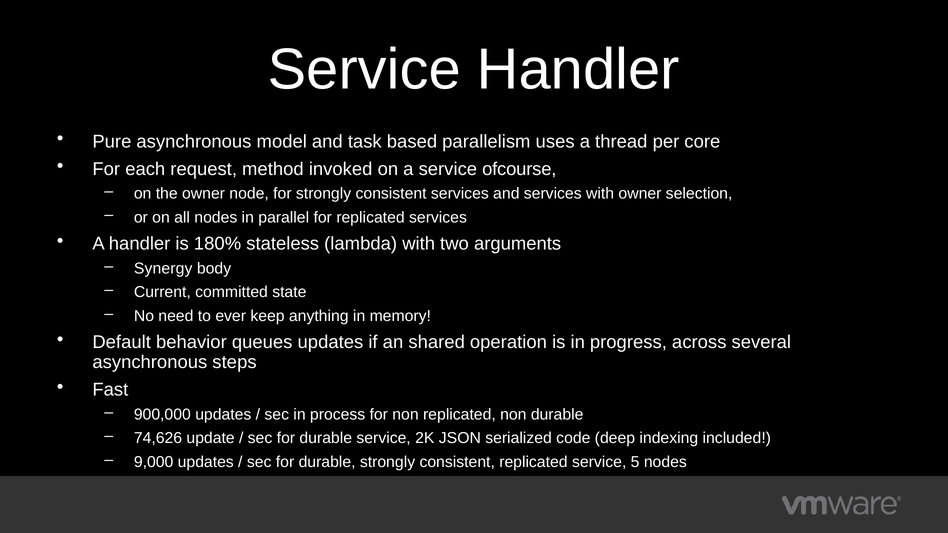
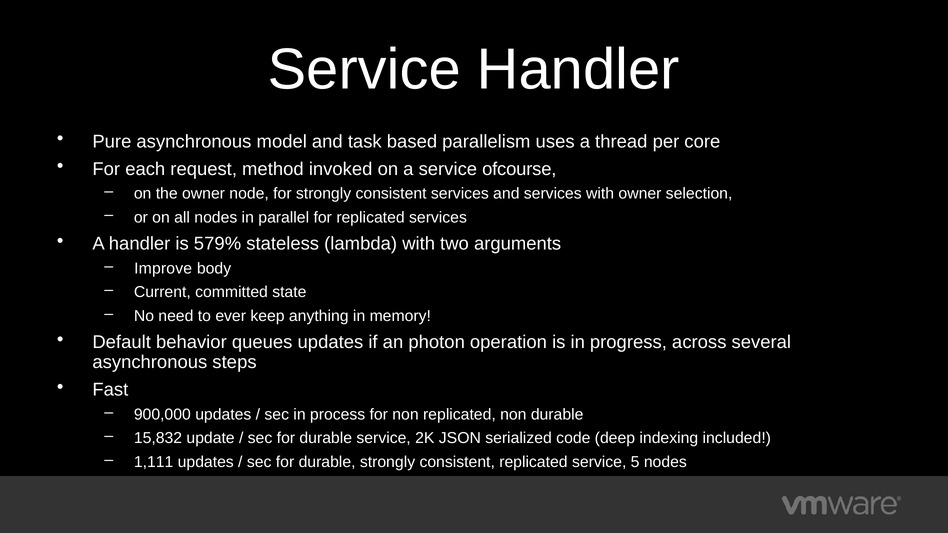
180%: 180% -> 579% (218, 244)
Synergy: Synergy -> Improve (163, 269)
shared: shared -> photon (437, 343)
74,626: 74,626 -> 15,832 (158, 438)
9,000: 9,000 -> 1,111 (154, 462)
